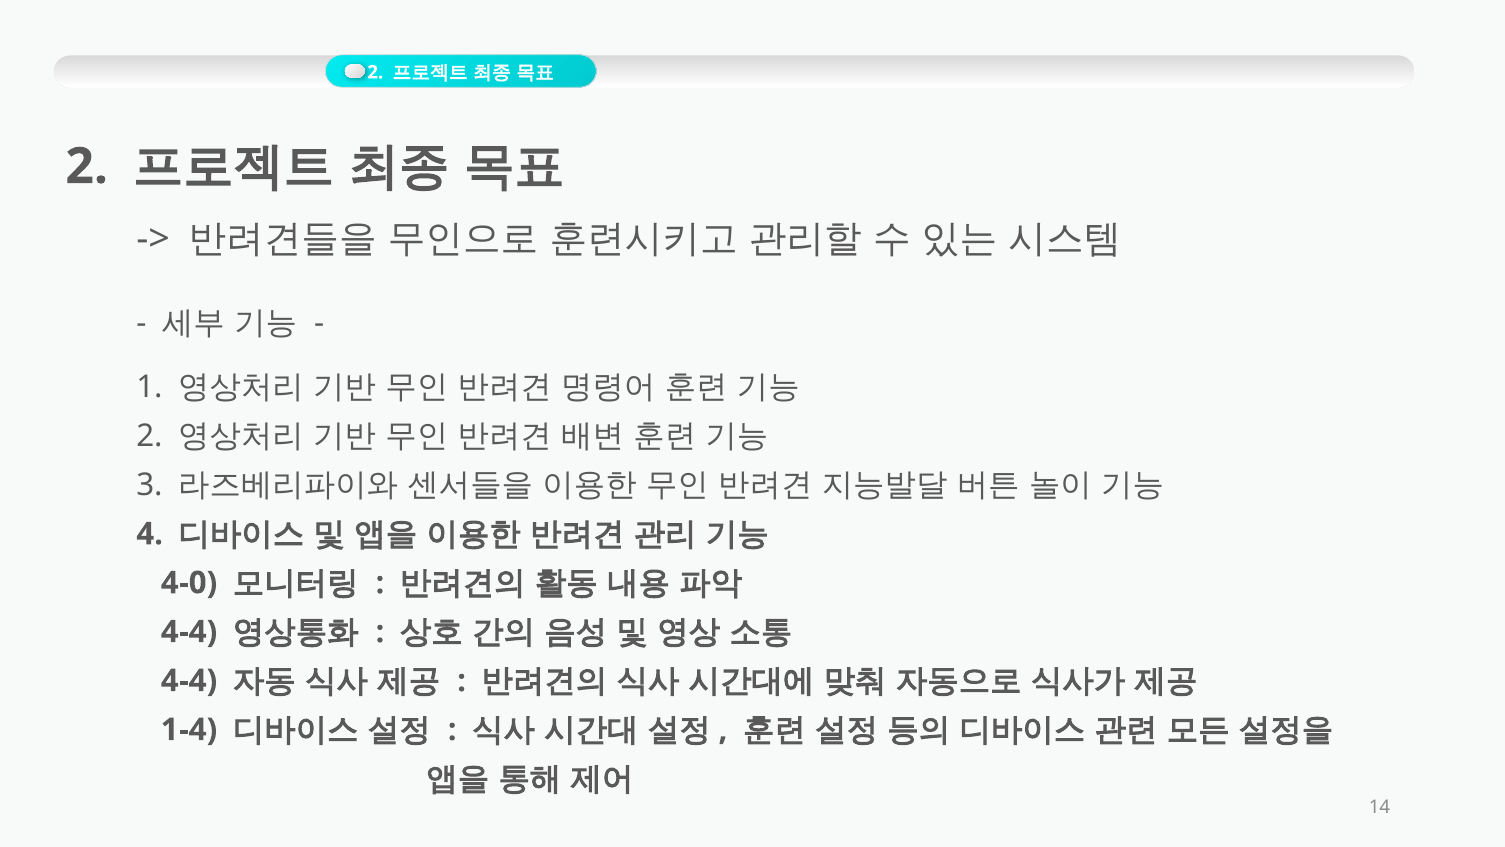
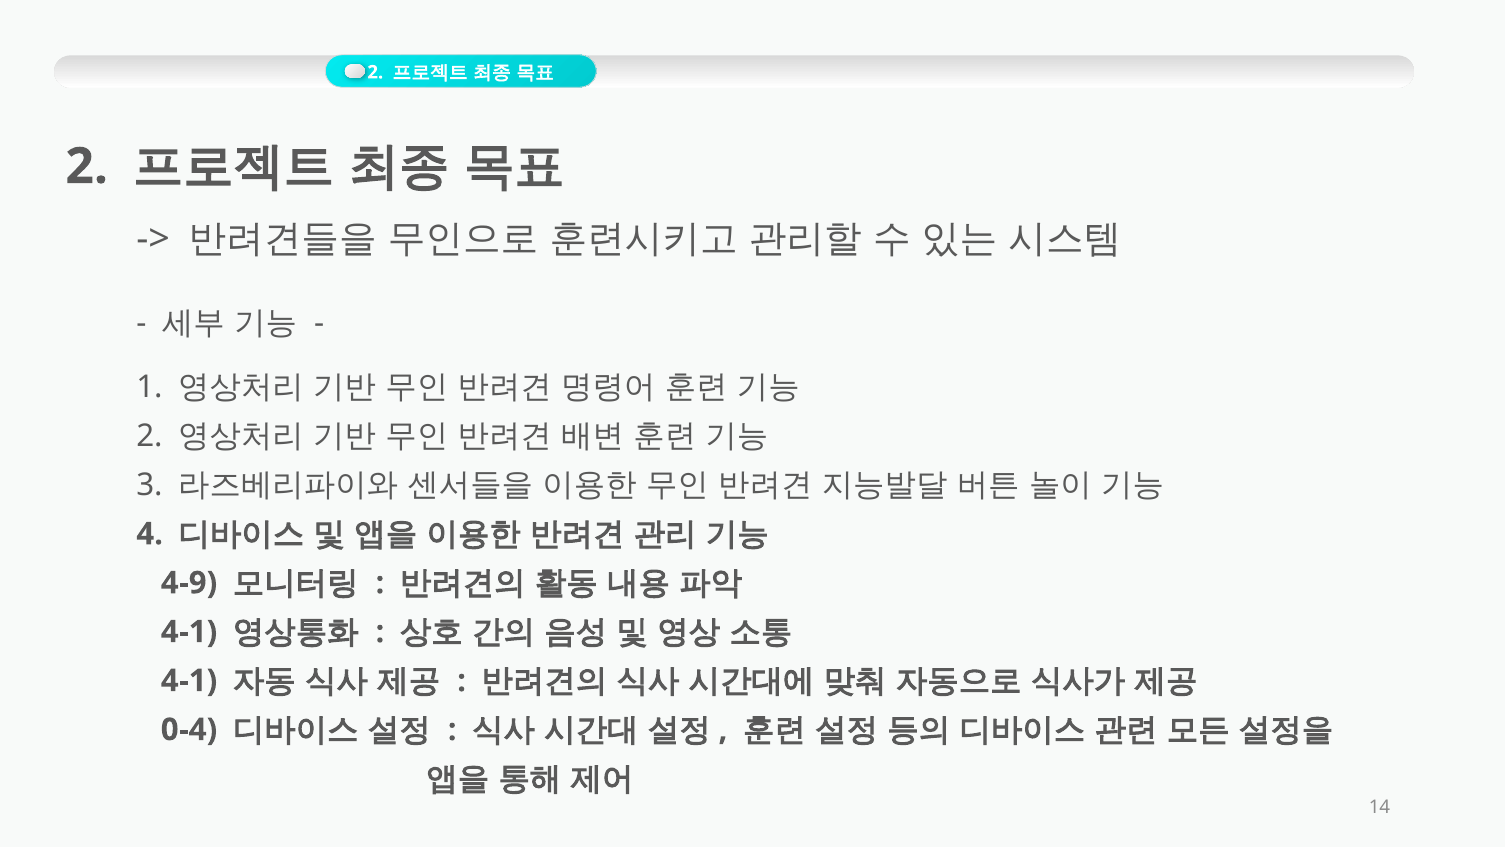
4-0: 4-0 -> 4-9 (189, 583)
4-4: 4-4 -> 4-1 (189, 632)
4-4: 4-4 -> 4-1 (189, 680)
1-4: 1-4 -> 0-4 (189, 729)
